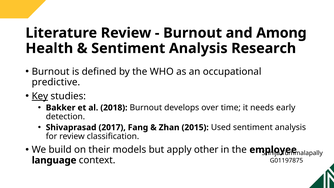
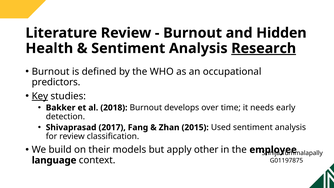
Among: Among -> Hidden (281, 33)
Research underline: none -> present (264, 48)
predictive: predictive -> predictors (56, 82)
